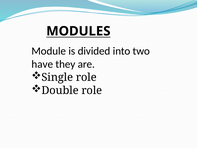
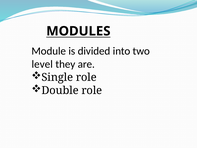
have: have -> level (42, 64)
